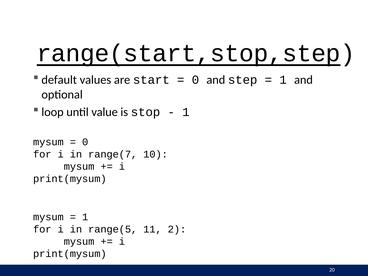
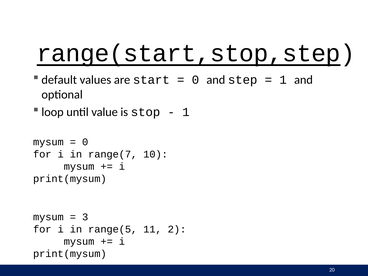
1: 1 -> 3 (85, 217)
